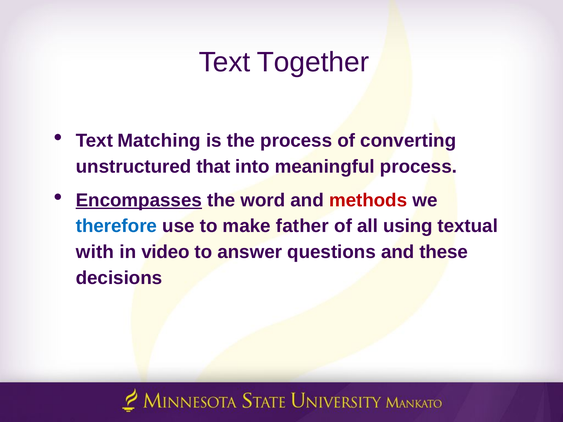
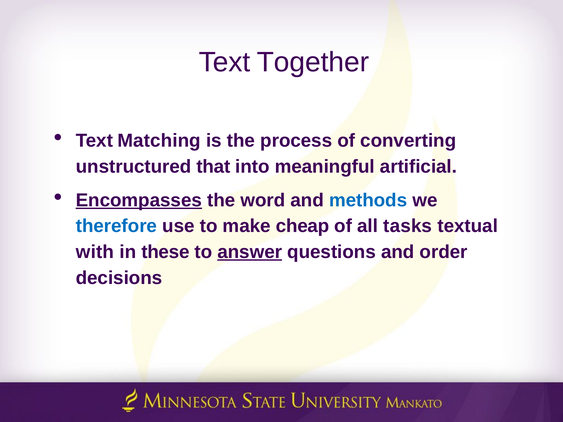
meaningful process: process -> artificial (418, 167)
methods colour: red -> blue (368, 200)
father: father -> cheap (303, 226)
using: using -> tasks (408, 226)
video: video -> these (165, 252)
answer underline: none -> present (250, 252)
these: these -> order (444, 252)
